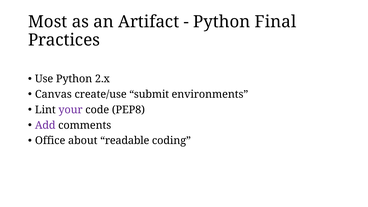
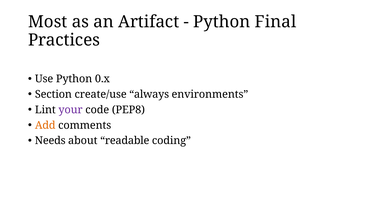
2.x: 2.x -> 0.x (102, 79)
Canvas: Canvas -> Section (53, 94)
submit: submit -> always (149, 94)
Add colour: purple -> orange (45, 125)
Office: Office -> Needs (50, 141)
